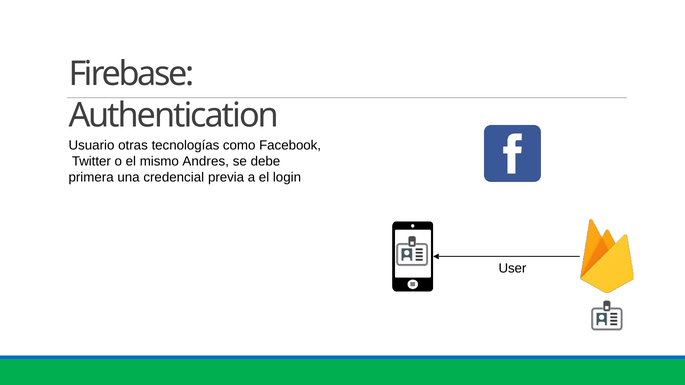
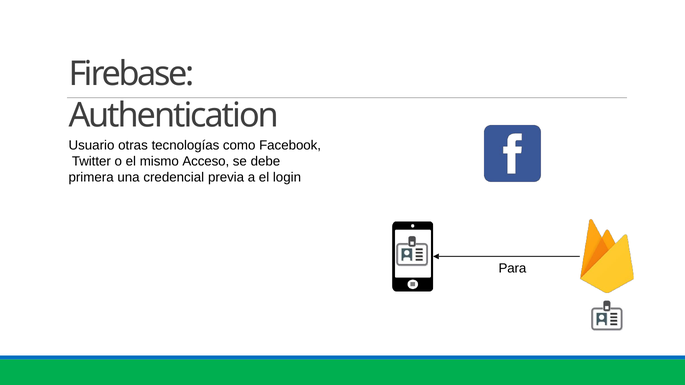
Andres: Andres -> Acceso (206, 161)
User: User -> Para (512, 269)
